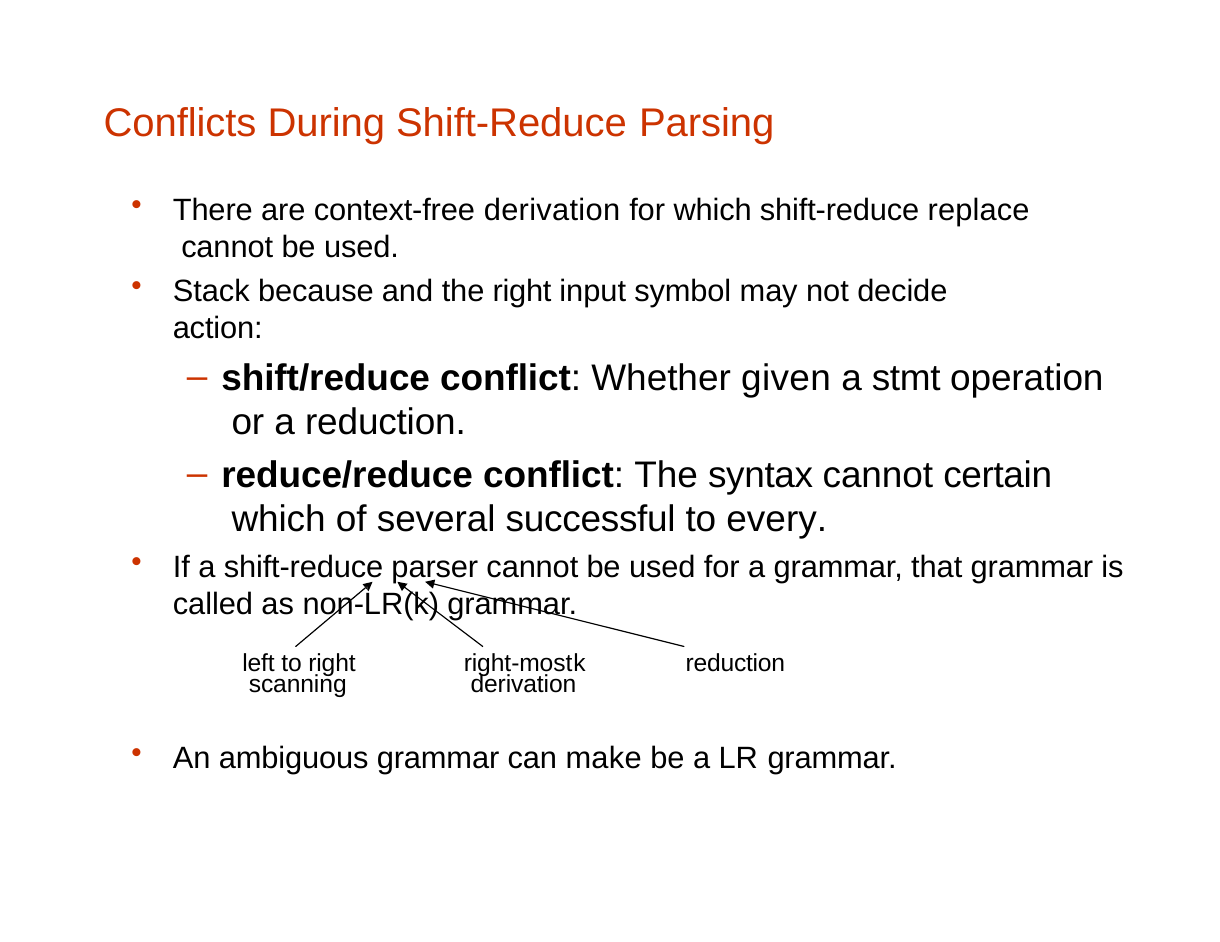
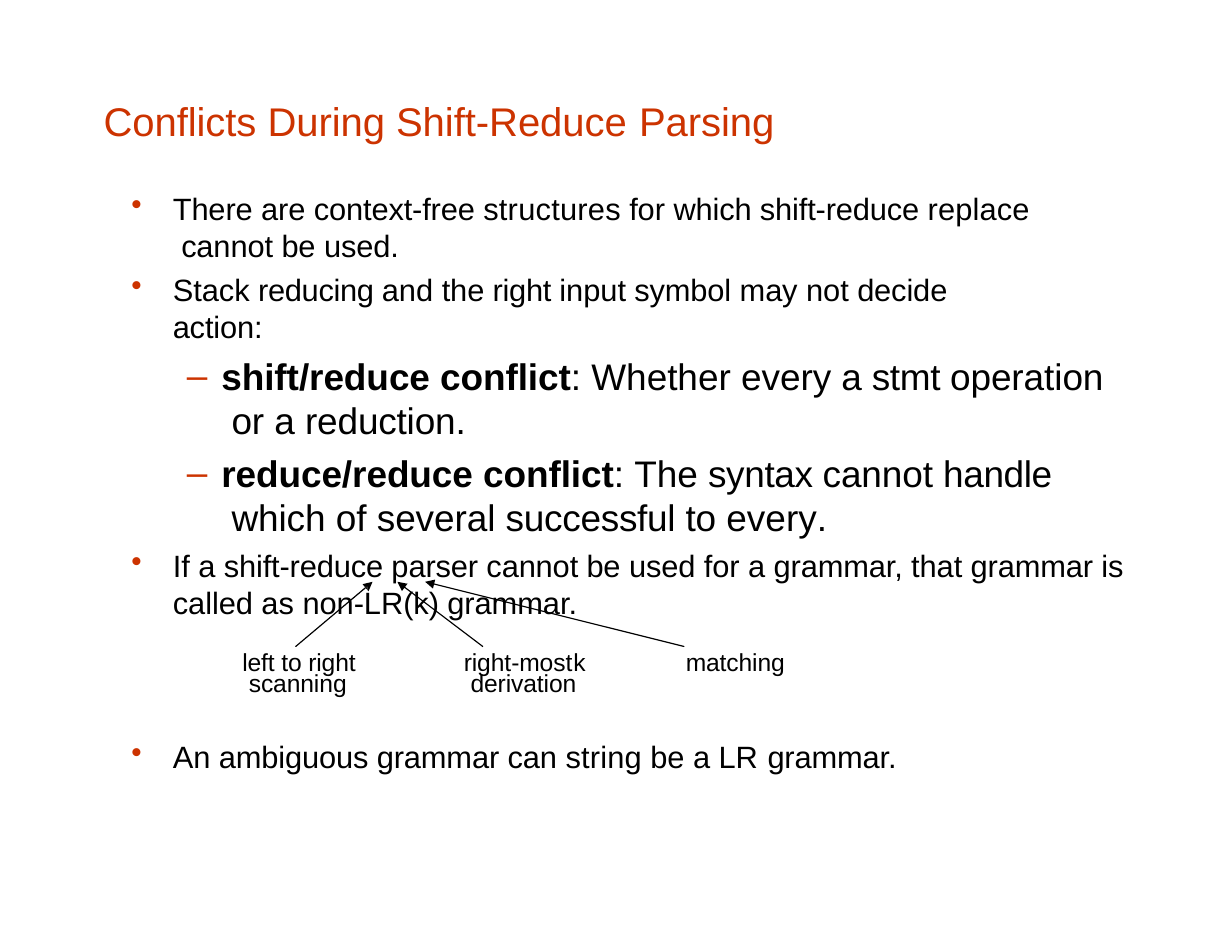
context-free derivation: derivation -> structures (552, 210)
because: because -> reducing (316, 292)
Whether given: given -> every (786, 378)
certain: certain -> handle (998, 476)
reduction: reduction -> matching (735, 664)
make: make -> string (604, 759)
